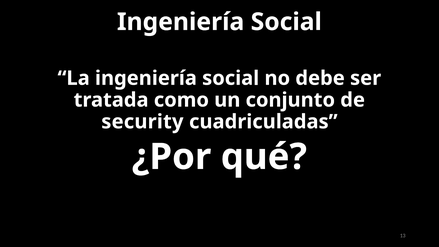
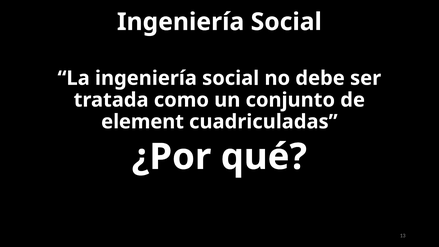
security: security -> element (143, 122)
